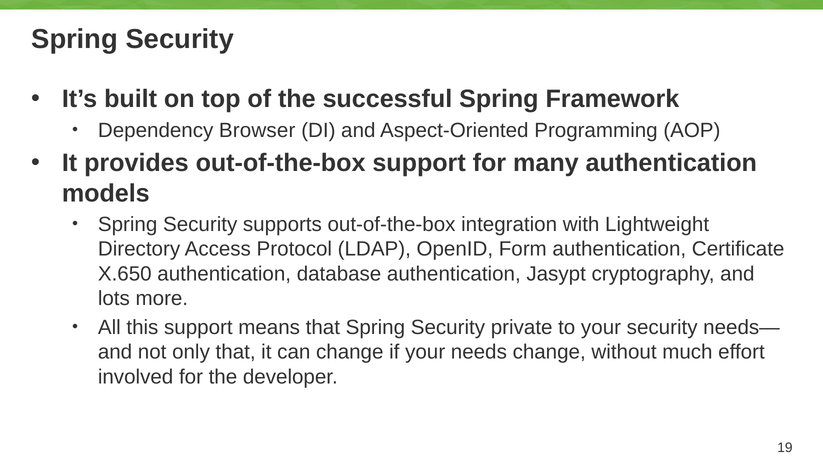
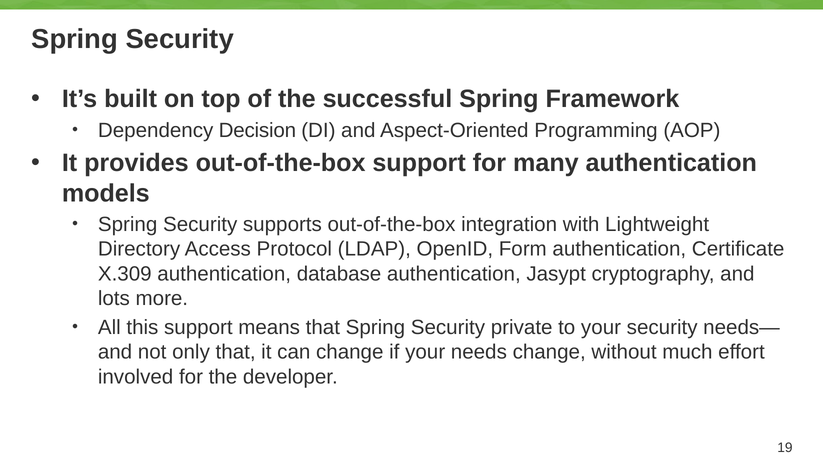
Browser: Browser -> Decision (257, 130)
X.650: X.650 -> X.309 (125, 274)
